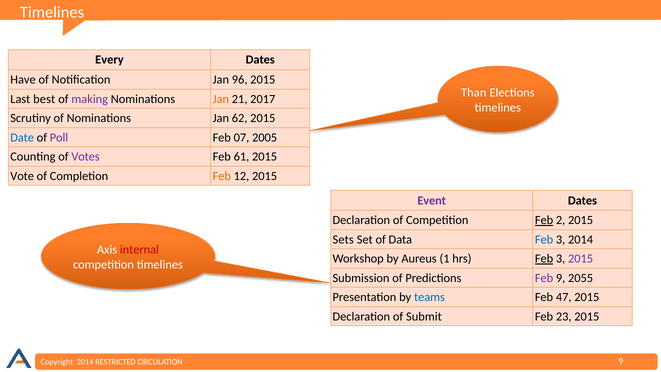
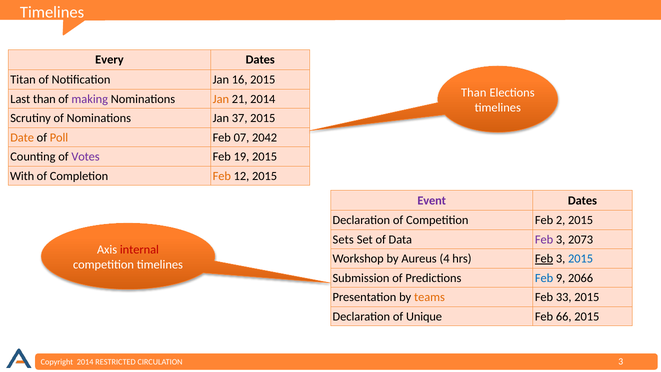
Have: Have -> Titan (23, 80)
96: 96 -> 16 (240, 80)
Last best: best -> than (44, 99)
21 2017: 2017 -> 2014 (263, 99)
62: 62 -> 37 (240, 118)
Date colour: blue -> orange (22, 137)
Poll colour: purple -> orange (59, 137)
2005: 2005 -> 2042 (265, 137)
61: 61 -> 19 (241, 157)
Vote: Vote -> With (22, 176)
Feb underline: present -> none (544, 220)
Feb colour: blue -> purple (544, 239)
3 2014: 2014 -> 2073 (581, 239)
1: 1 -> 4 (445, 259)
2015 colour: purple -> blue (581, 259)
Feb colour: purple -> blue (544, 278)
2055: 2055 -> 2066 (581, 278)
teams colour: blue -> orange (429, 297)
47: 47 -> 33 (564, 297)
Submit: Submit -> Unique (424, 316)
23: 23 -> 66 (564, 316)
9: 9 -> 3 (621, 361)
